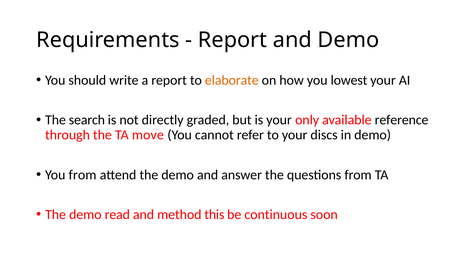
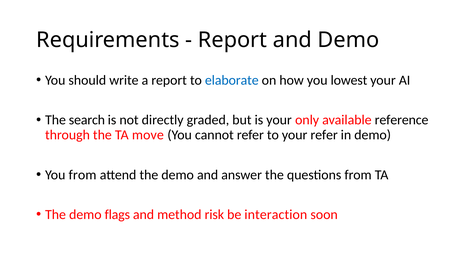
elaborate colour: orange -> blue (232, 80)
your discs: discs -> refer (324, 135)
read: read -> flags (117, 215)
this: this -> risk (214, 215)
continuous: continuous -> interaction (276, 215)
